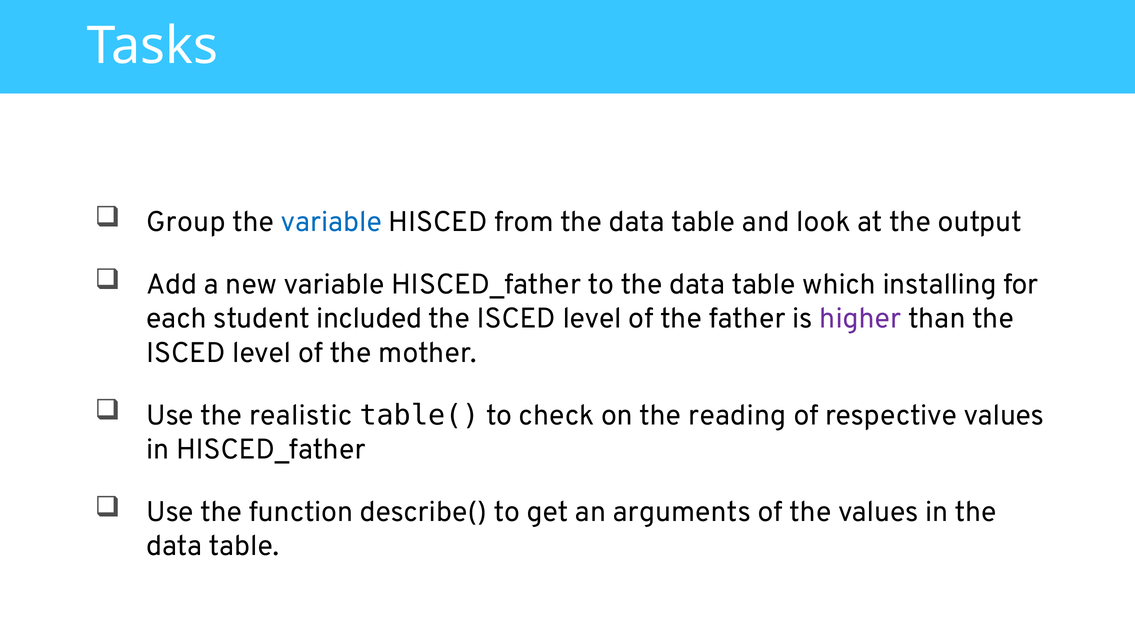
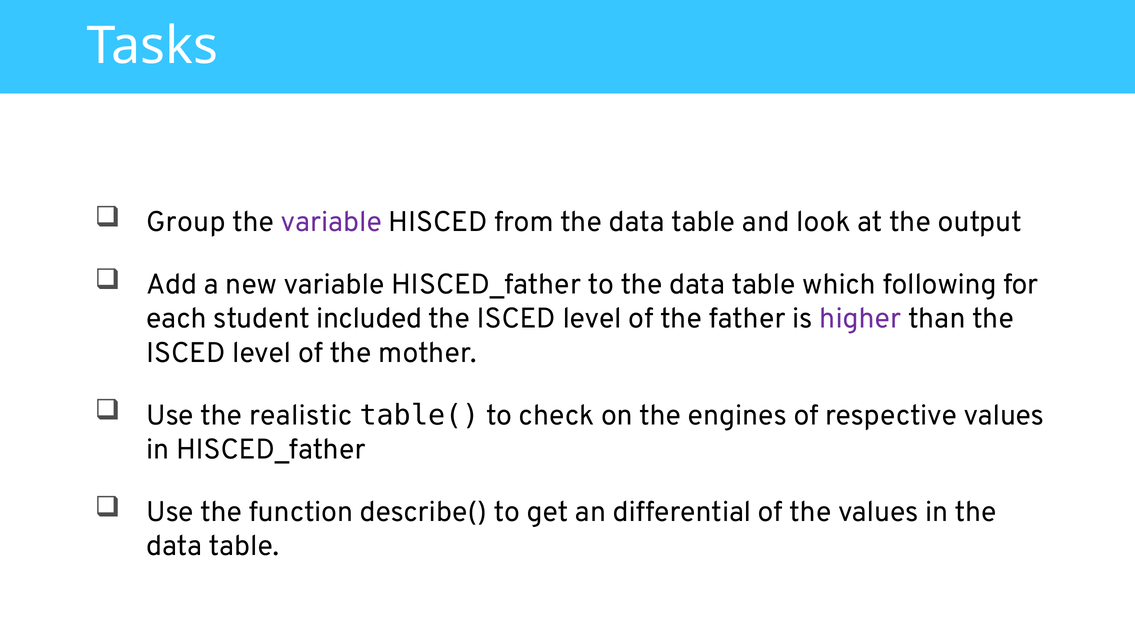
variable colour: blue -> purple (331, 222)
installing: installing -> following (940, 284)
reading: reading -> engines (737, 415)
arguments: arguments -> differential (682, 511)
